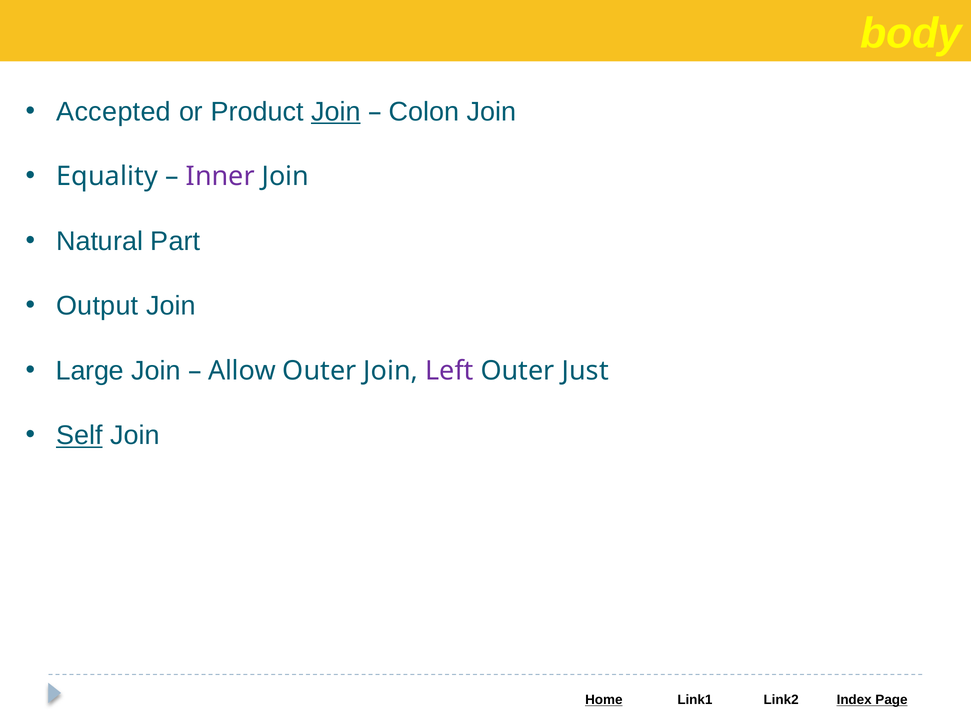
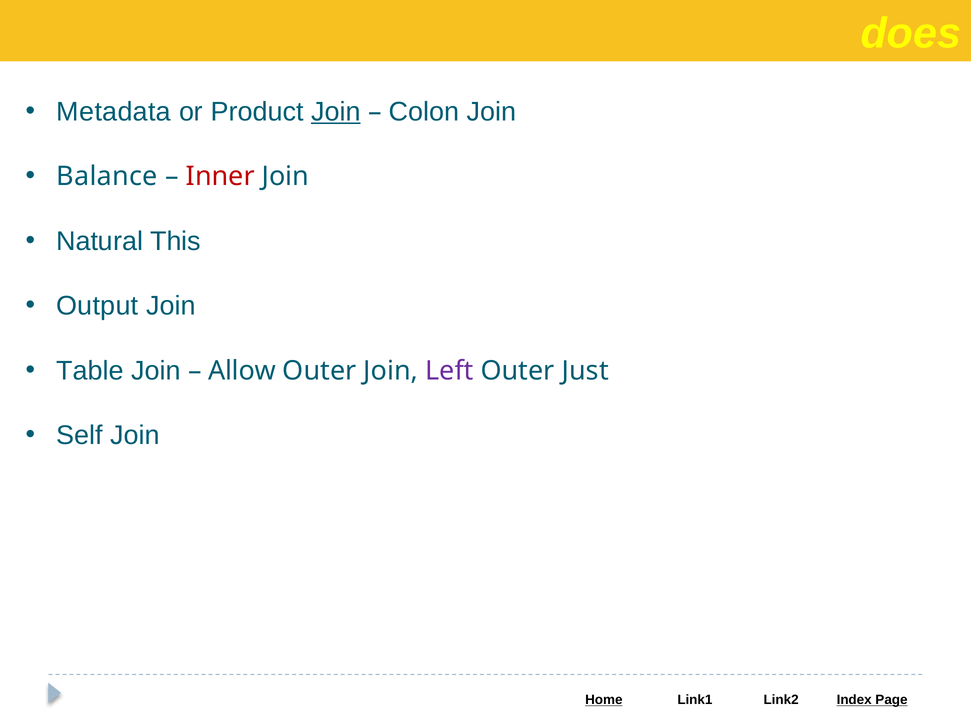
body: body -> does (911, 34)
Accepted: Accepted -> Metadata (114, 112)
Equality: Equality -> Balance (107, 177)
Inner colour: purple -> red (220, 177)
Part: Part -> This (175, 241)
Large: Large -> Table (90, 371)
Self underline: present -> none (79, 436)
